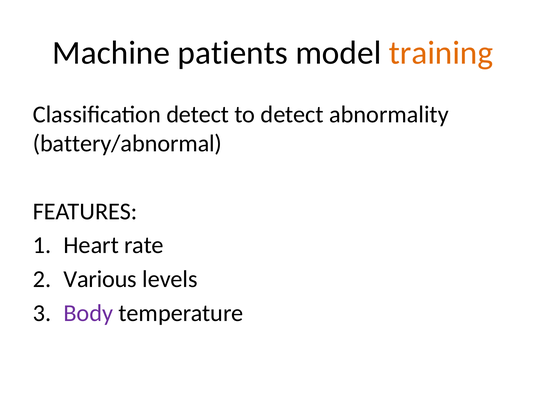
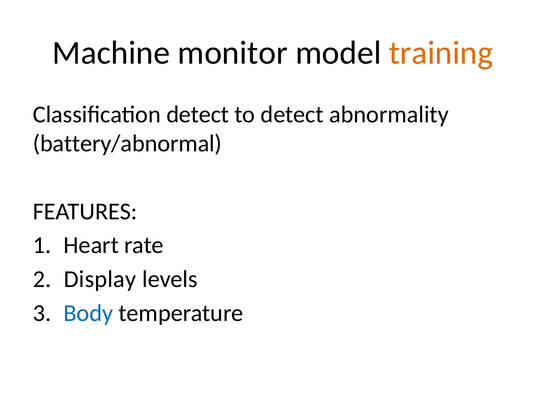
patients: patients -> monitor (233, 53)
Various: Various -> Display (100, 280)
Body colour: purple -> blue (88, 314)
